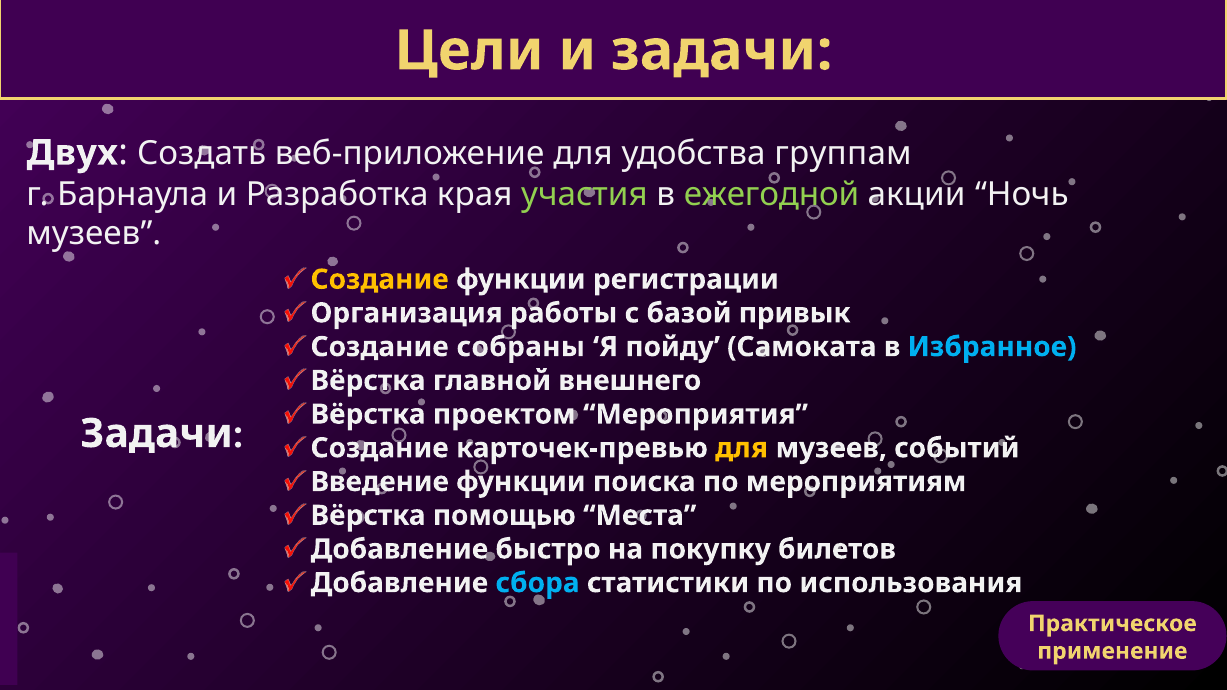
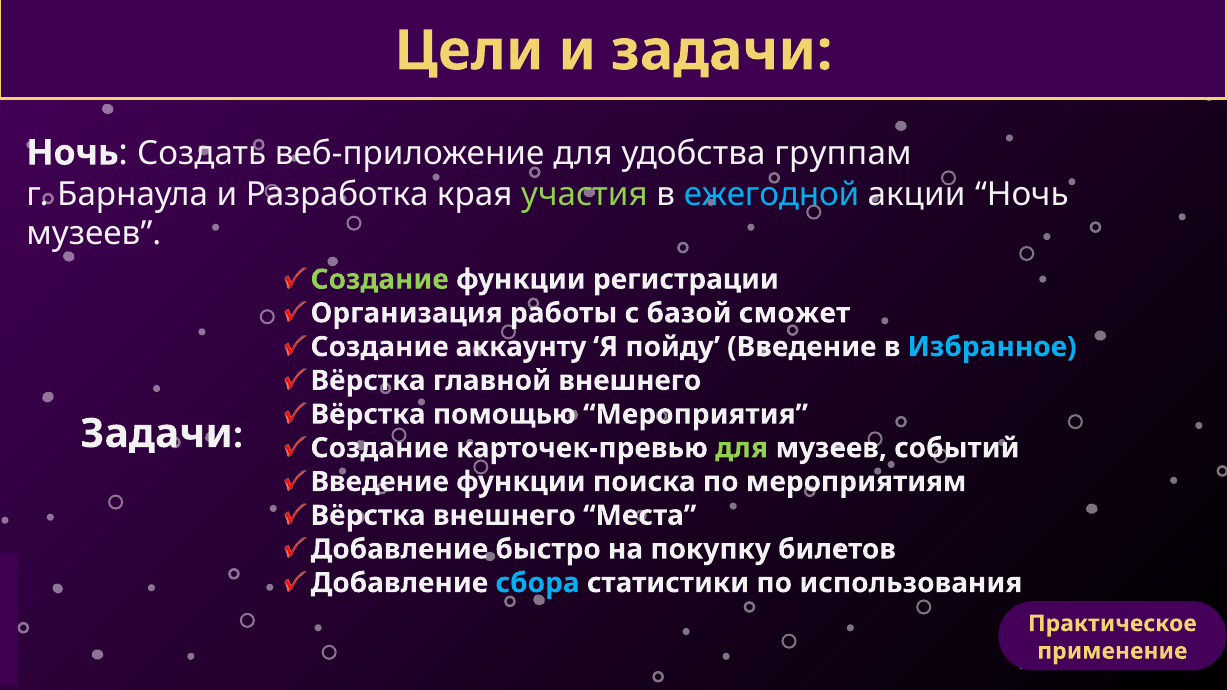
Двух: Двух -> Ночь (73, 153)
ежегодной colour: light green -> light blue (771, 194)
Создание colour: yellow -> light green (380, 280)
привык: привык -> сможет (794, 313)
собраны: собраны -> аккаунту (521, 347)
пойду Самоката: Самоката -> Введение (802, 347)
проектом: проектом -> помощью (504, 414)
для colour: yellow -> light green (742, 448)
Вёрстка помощью: помощью -> внешнего (504, 516)
